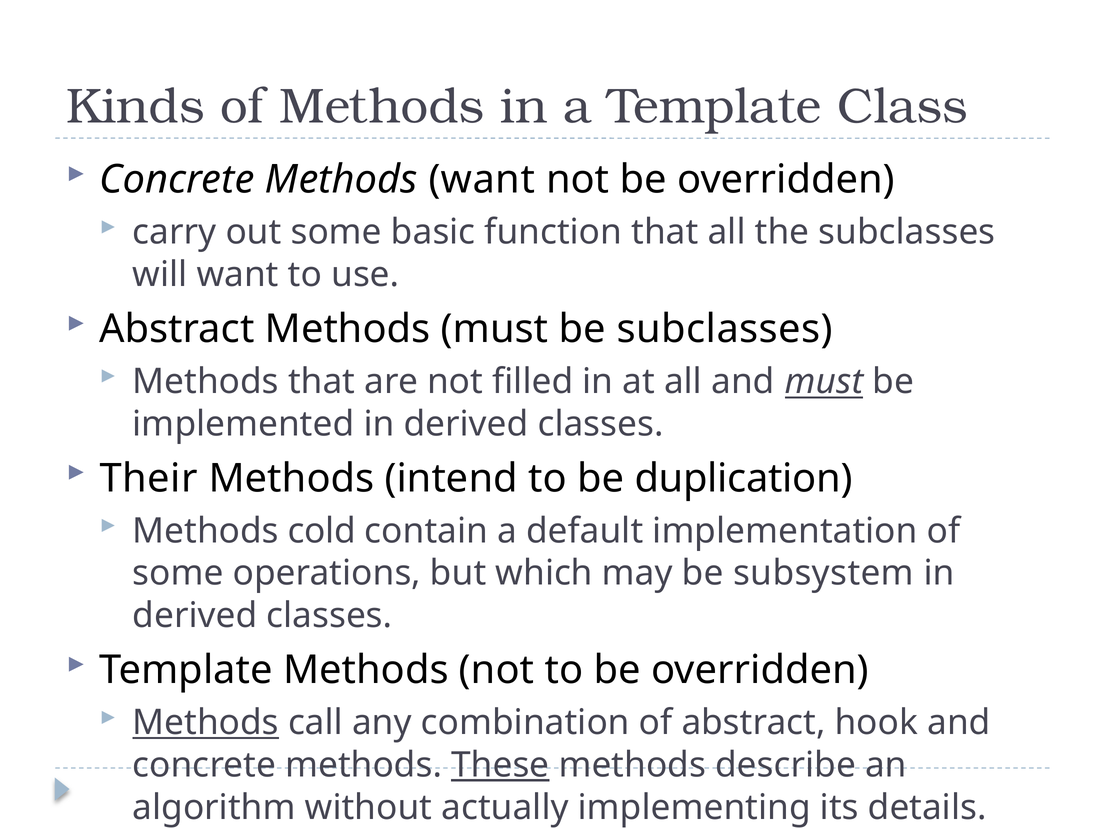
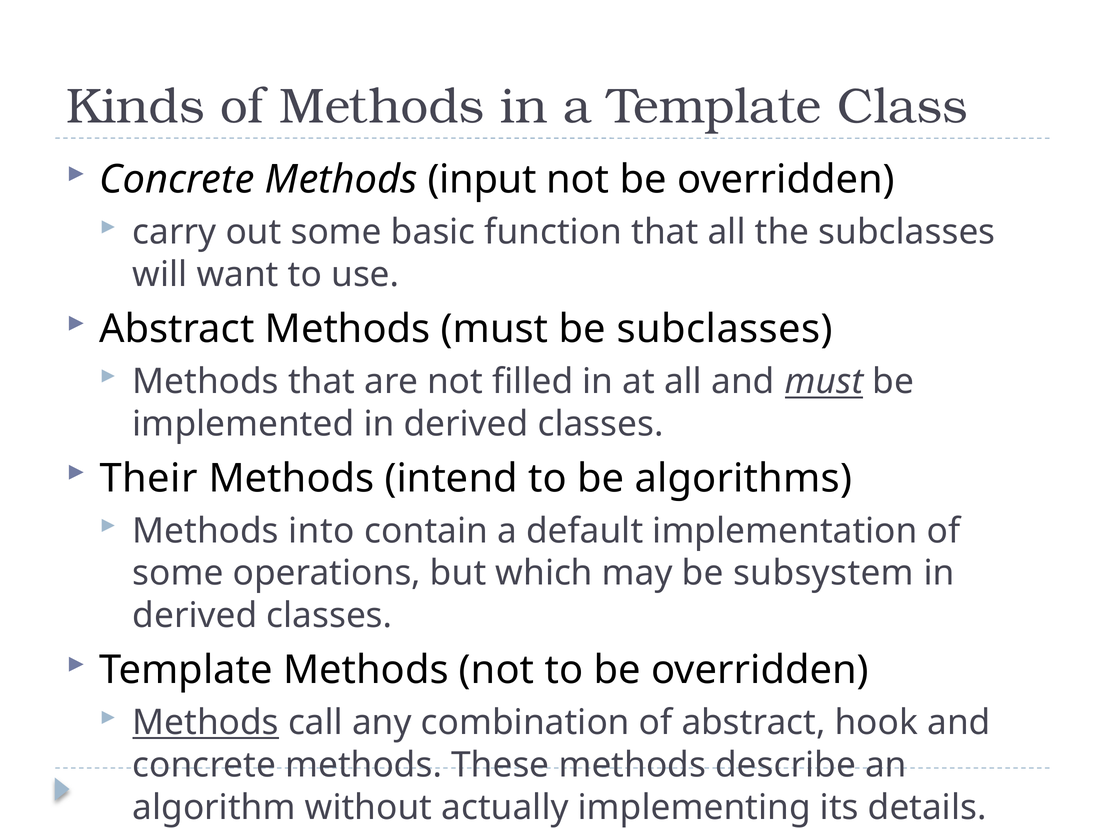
Methods want: want -> input (482, 180)
duplication: duplication -> algorithms (743, 478)
cold: cold -> into (321, 531)
These underline: present -> none (500, 765)
